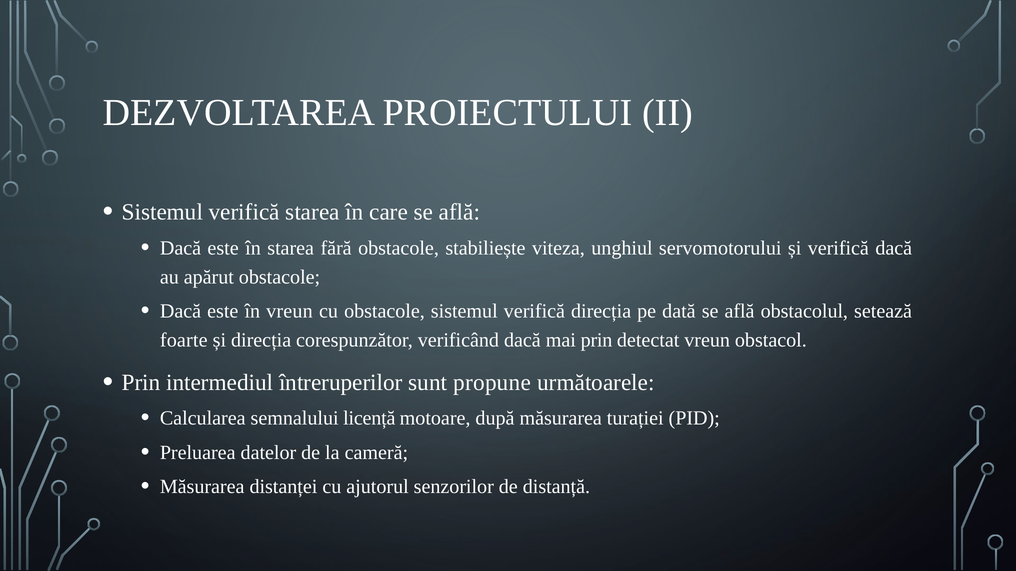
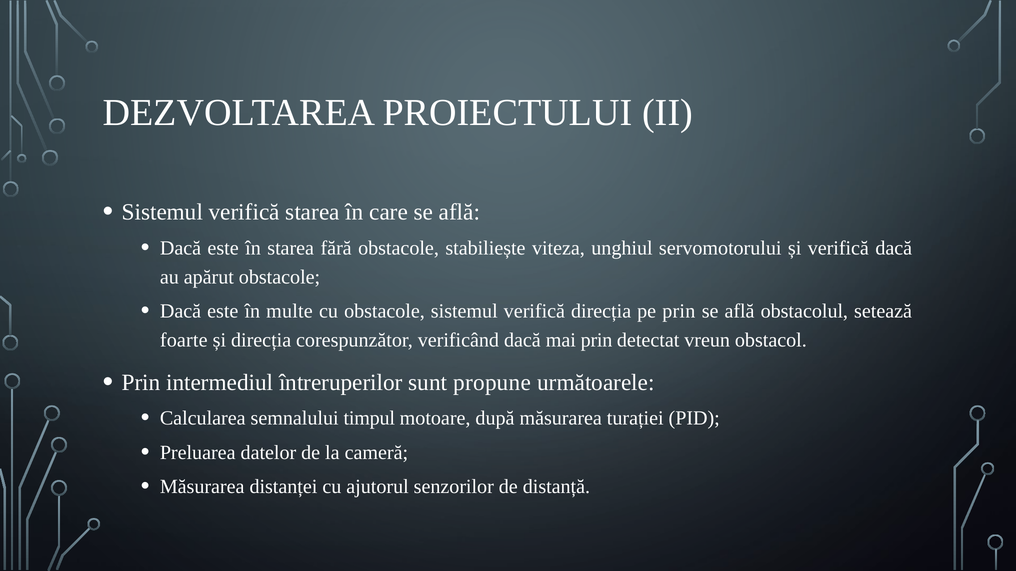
în vreun: vreun -> multe (289, 311)
pe dată: dată -> prin (679, 311)
licență: licență -> timpul (369, 419)
